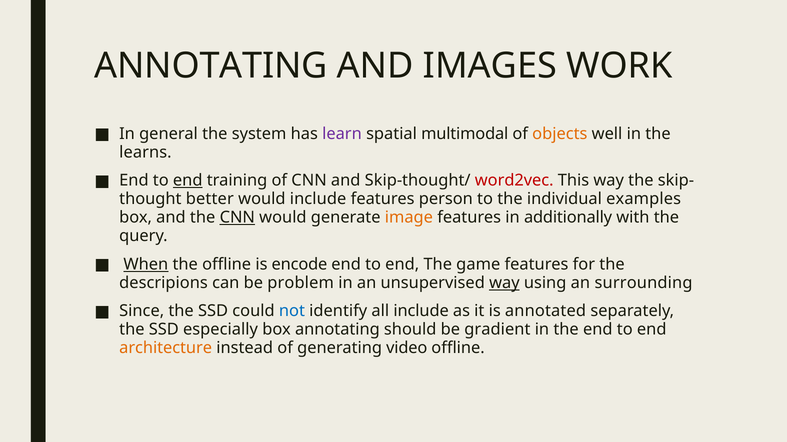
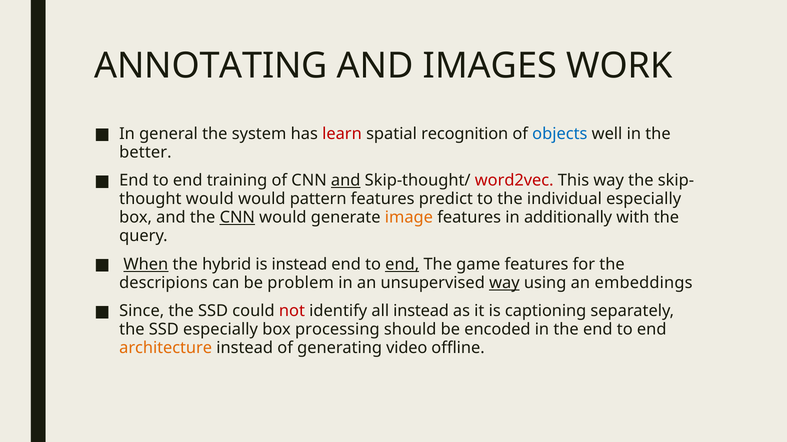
learn colour: purple -> red (342, 134)
multimodal: multimodal -> recognition (465, 134)
objects colour: orange -> blue (560, 134)
learns: learns -> better (145, 152)
end underline: present -> none (188, 181)
and underline: none -> present (346, 181)
better: better -> would (210, 199)
would include: include -> pattern (318, 199)
person: person -> predict (446, 199)
individual examples: examples -> especially (644, 199)
the offline: offline -> hybrid (227, 265)
is encode: encode -> instead (299, 265)
end underline: none -> present (402, 265)
surrounding: surrounding -> embeddings (644, 283)
not colour: blue -> red (292, 312)
all include: include -> instead (421, 312)
annotated: annotated -> captioning (546, 312)
box annotating: annotating -> processing (337, 330)
gradient: gradient -> encoded (497, 330)
